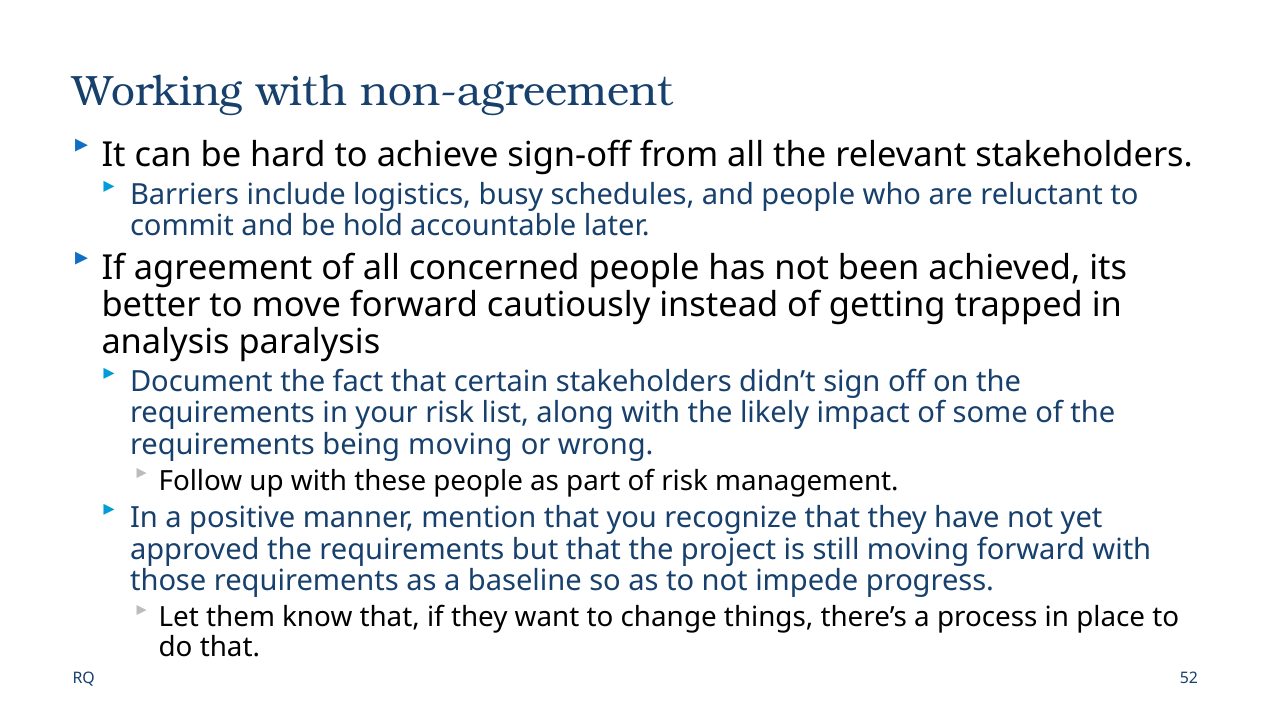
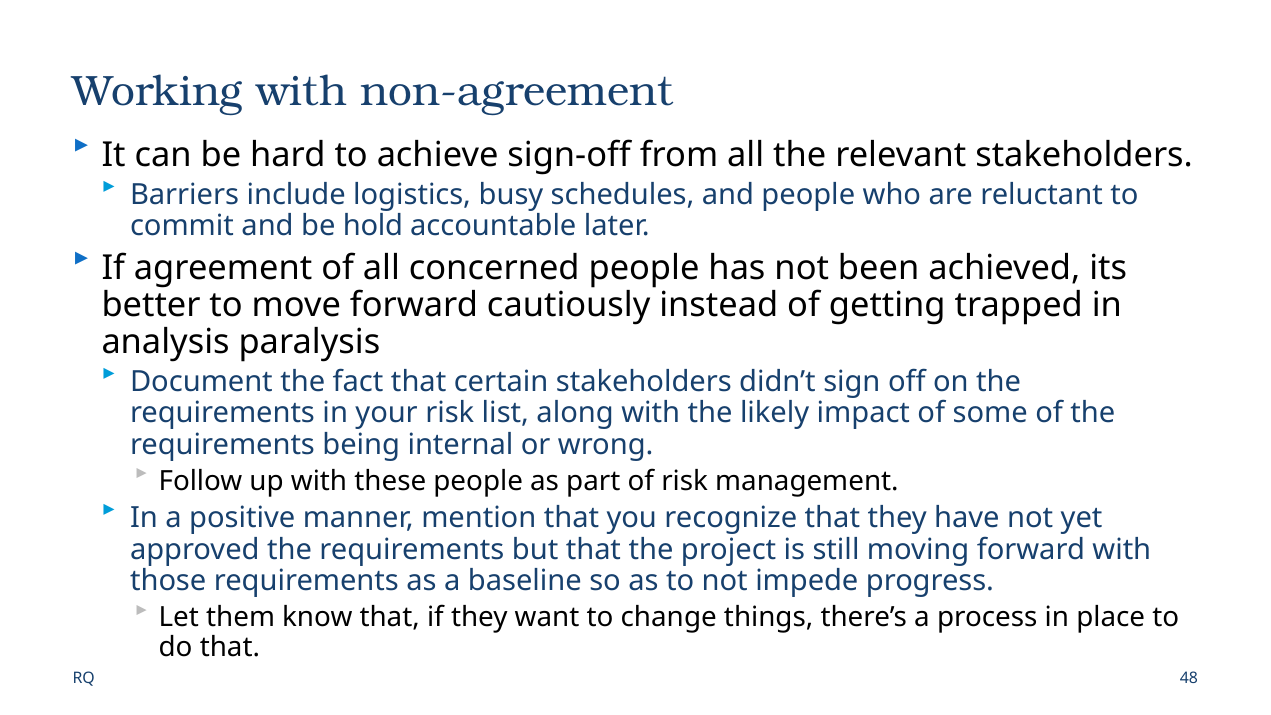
being moving: moving -> internal (461, 445)
52: 52 -> 48 (1189, 678)
